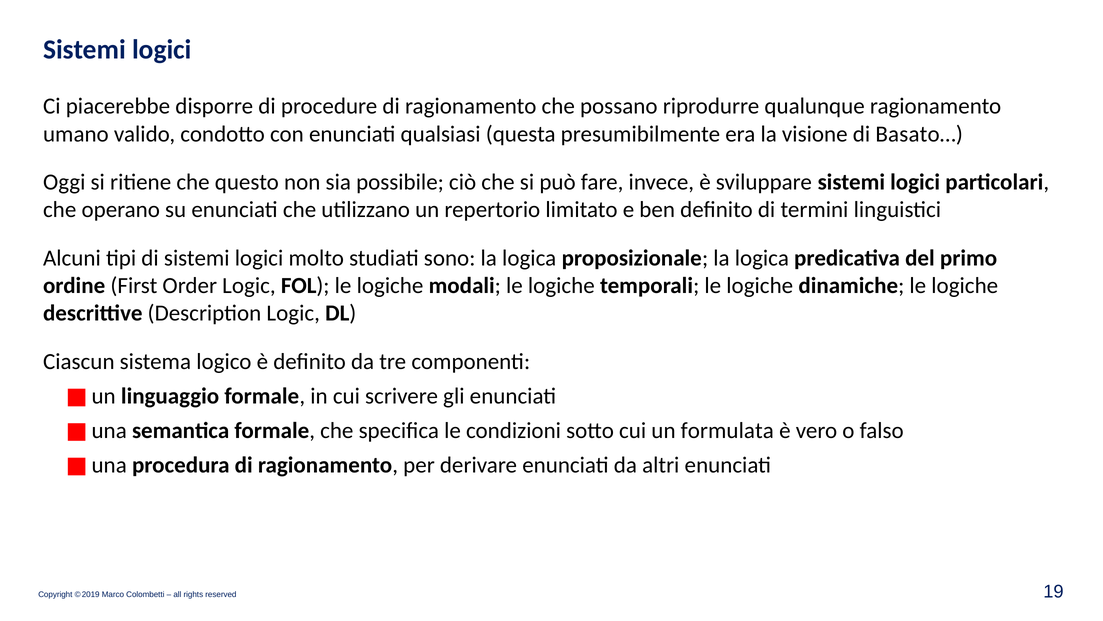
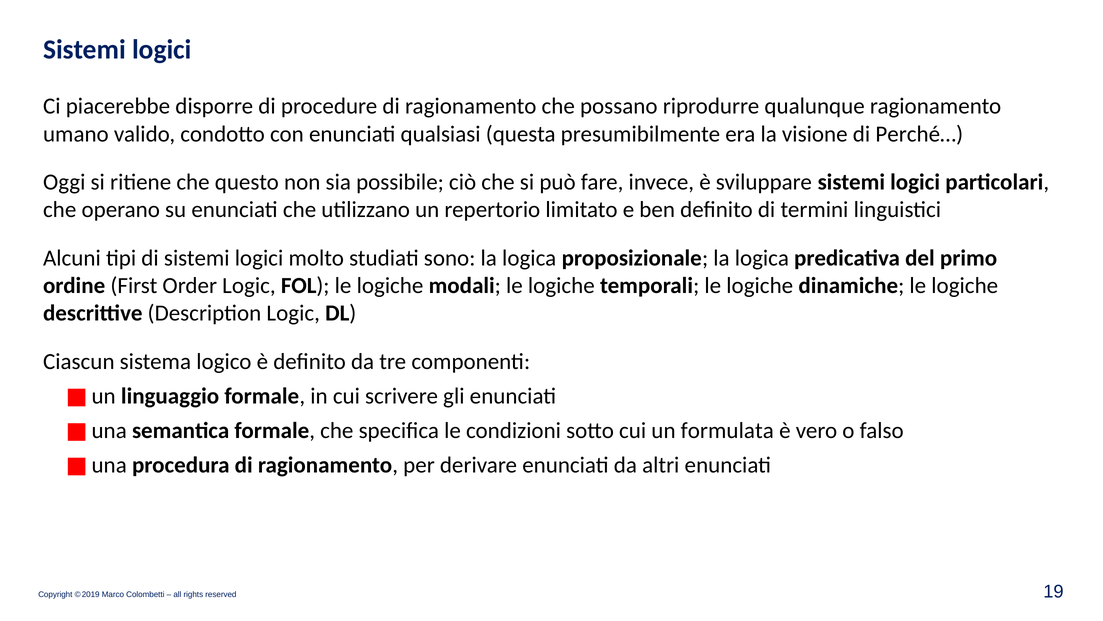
Basato…: Basato… -> Perché… (919, 134)
